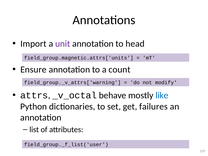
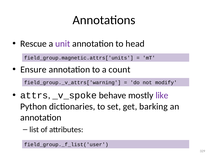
Import: Import -> Rescue (33, 44)
_v_octal: _v_octal -> _v_spoke (75, 95)
like colour: blue -> purple (162, 95)
failures: failures -> barking (154, 107)
